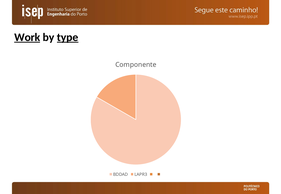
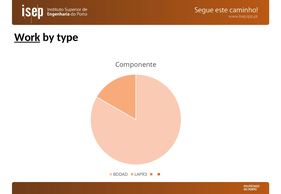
type underline: present -> none (68, 37)
